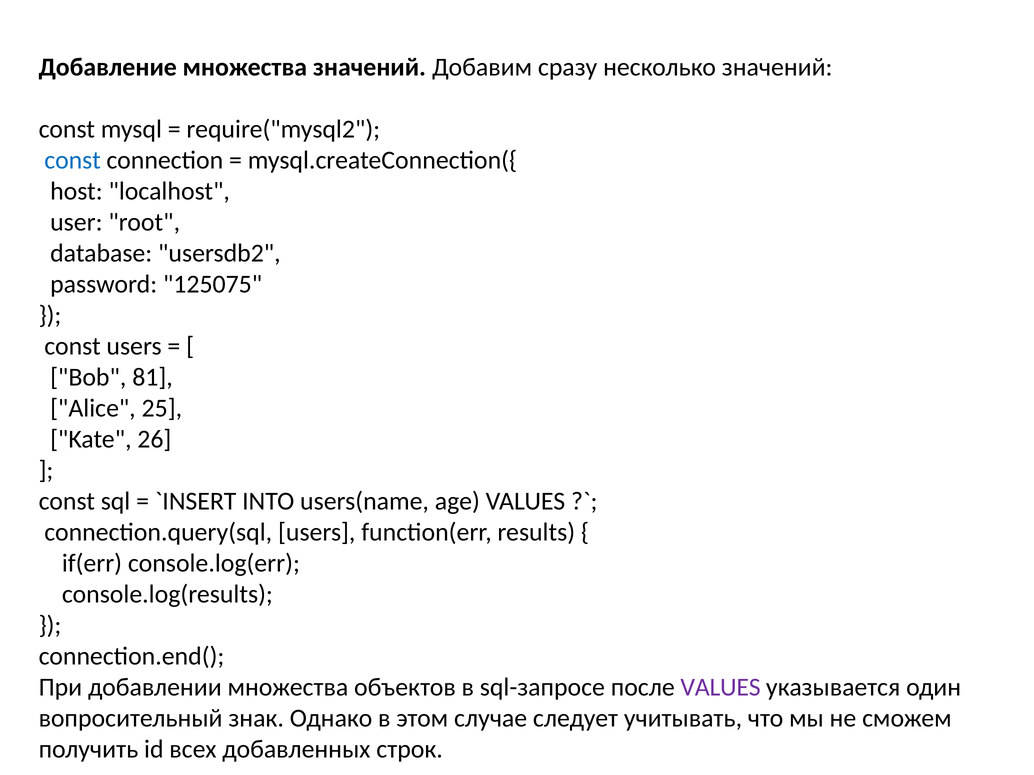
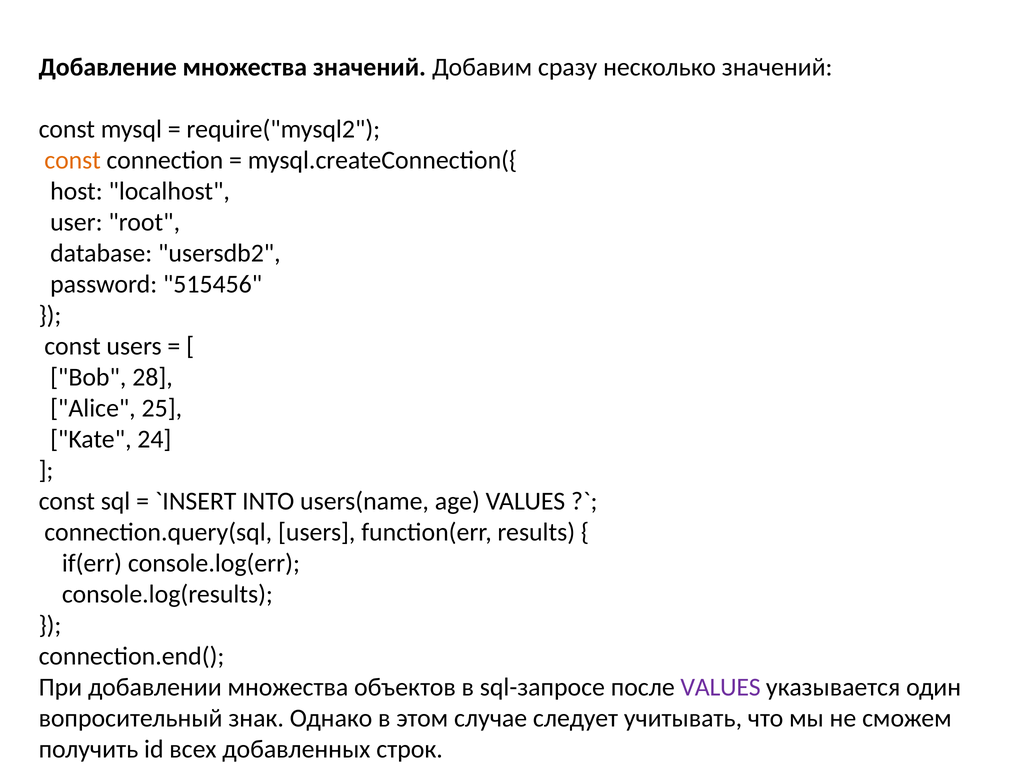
const colour: blue -> orange (73, 160)
125075: 125075 -> 515456 (213, 285)
81: 81 -> 28 (153, 378)
26: 26 -> 24 (154, 440)
